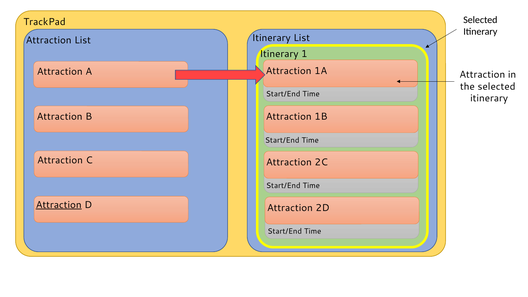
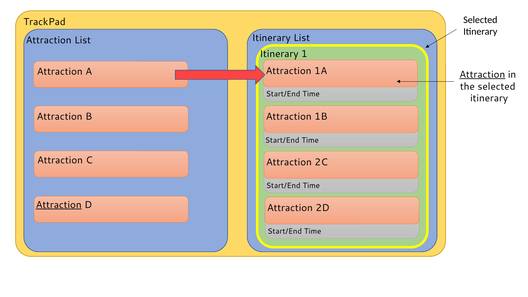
Attraction underline: none -> present (482, 75)
